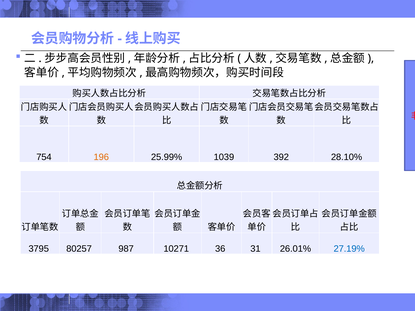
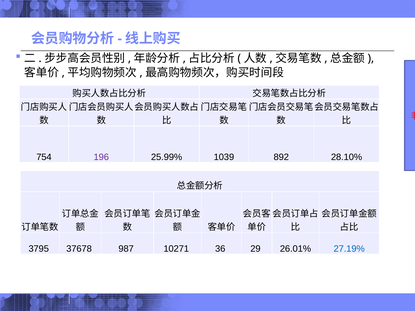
196 colour: orange -> purple (101, 157)
392: 392 -> 892 (281, 157)
80257: 80257 -> 37678 (79, 249)
31: 31 -> 29 (256, 249)
